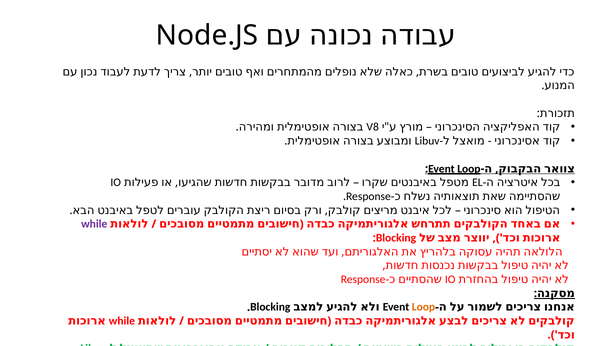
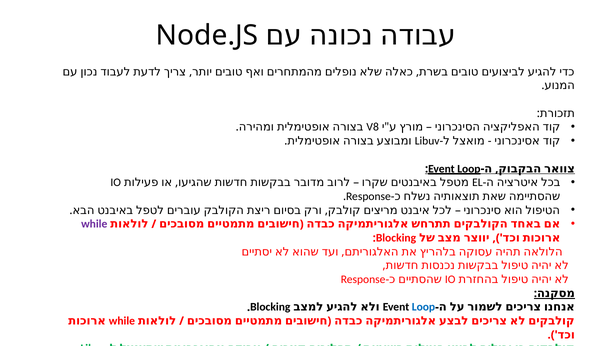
Loop colour: orange -> blue (424, 307)
